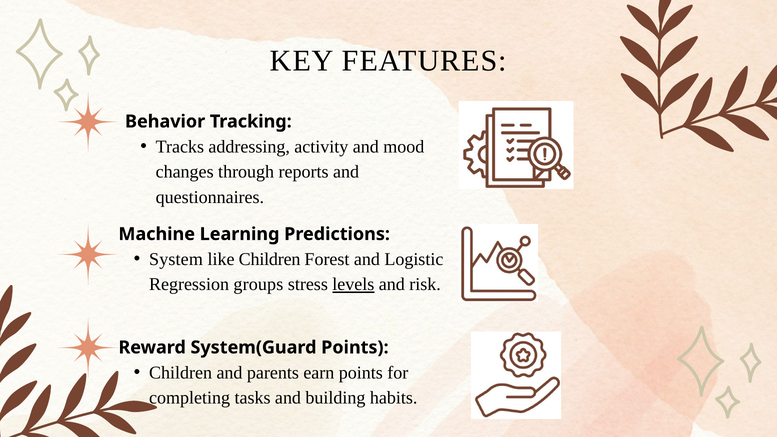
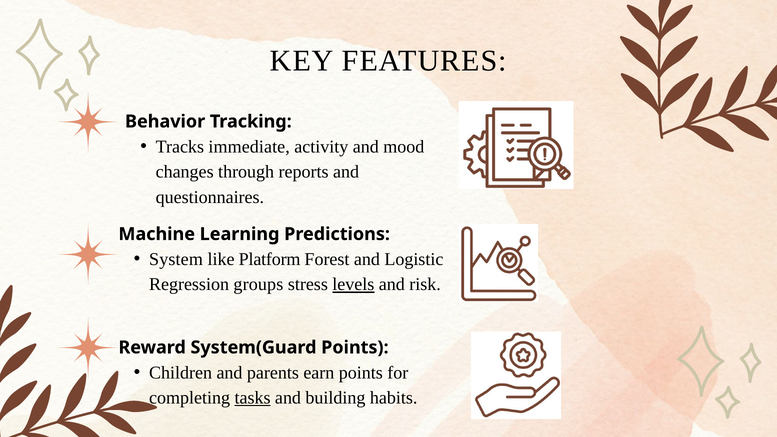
addressing: addressing -> immediate (249, 147)
like Children: Children -> Platform (270, 259)
tasks underline: none -> present (253, 398)
